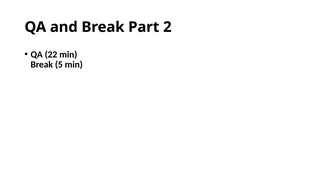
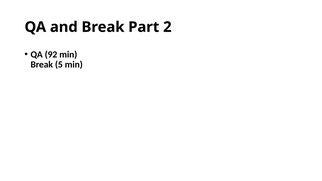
22: 22 -> 92 (51, 54)
